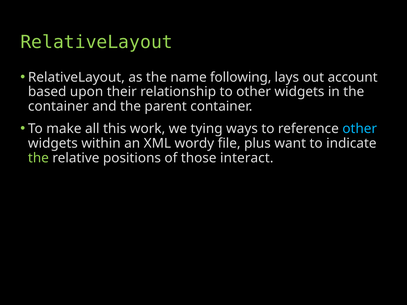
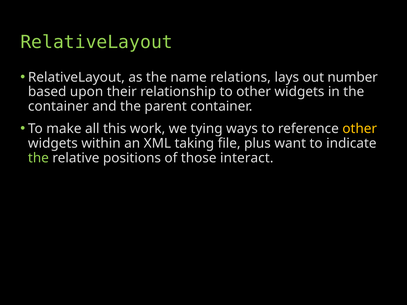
following: following -> relations (241, 77)
account: account -> number (353, 77)
other colour: light blue -> yellow (360, 129)
wordy: wordy -> taking (194, 143)
